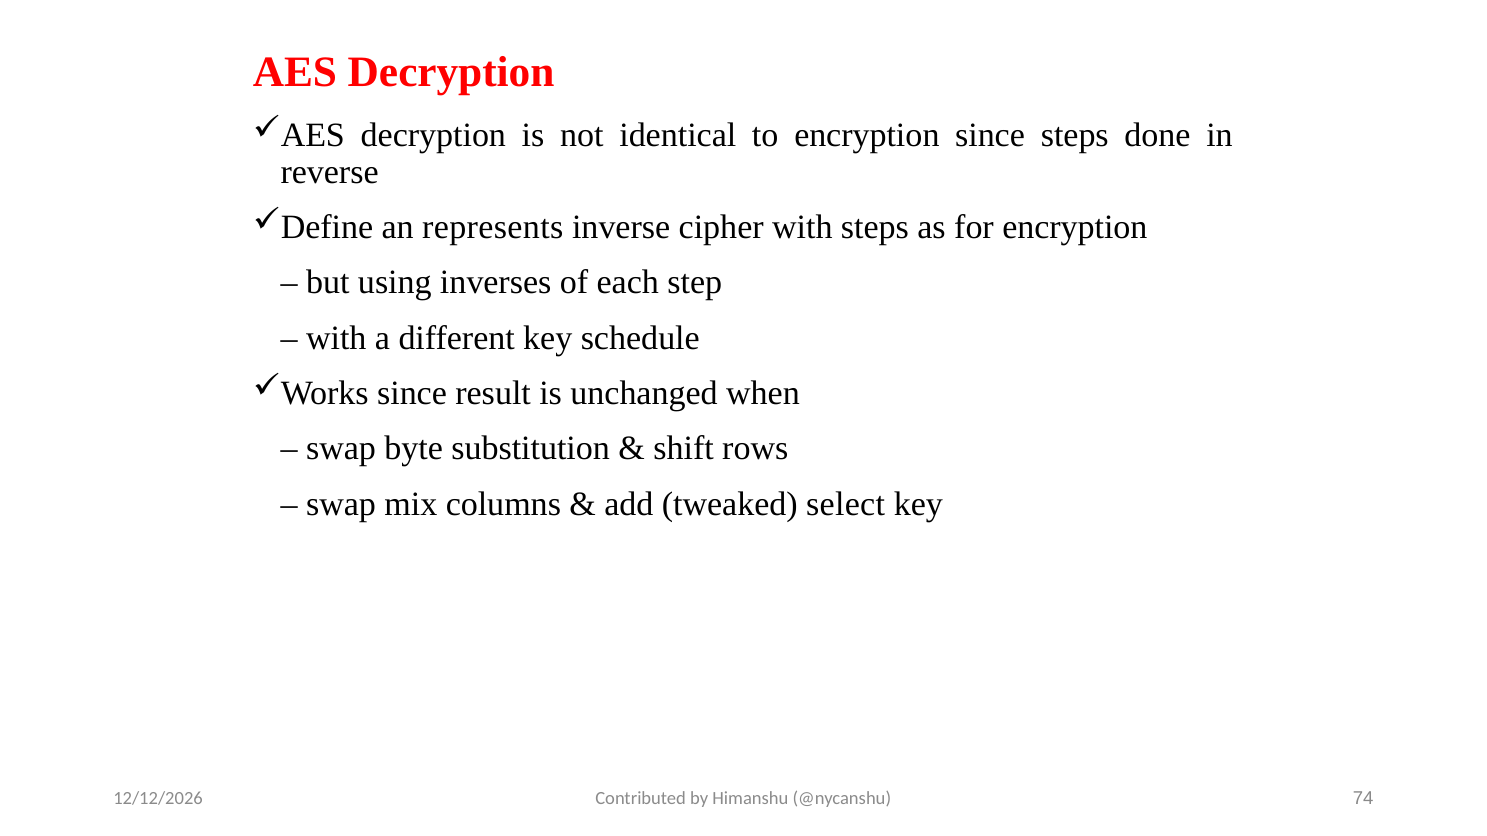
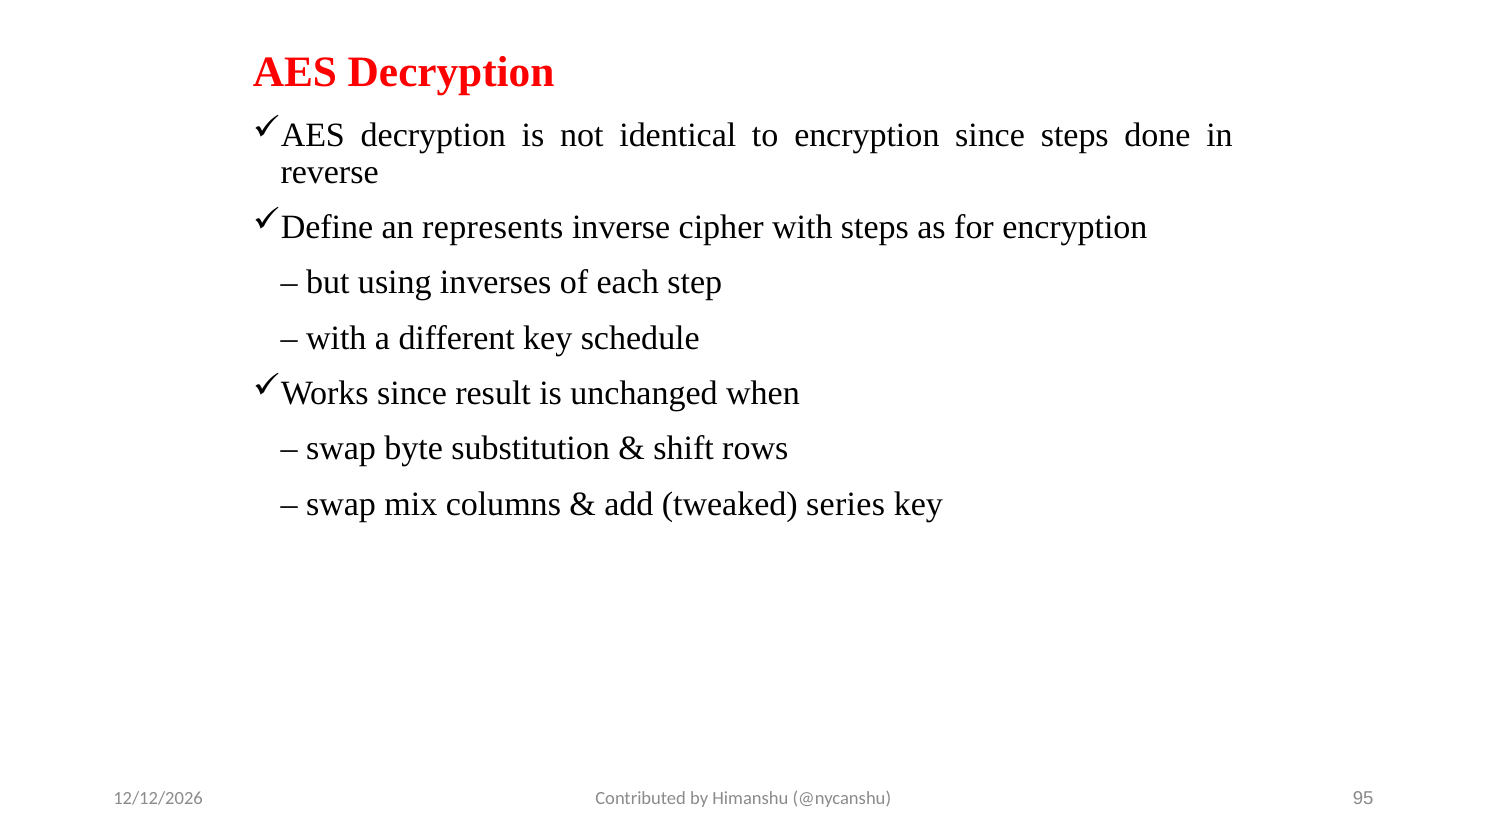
select: select -> series (846, 504)
74: 74 -> 95 (1363, 799)
